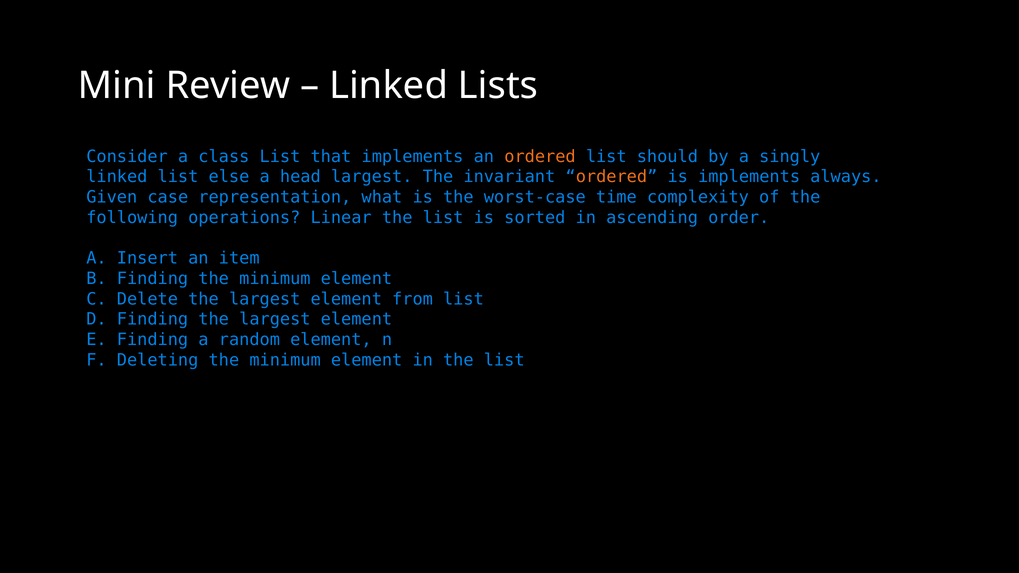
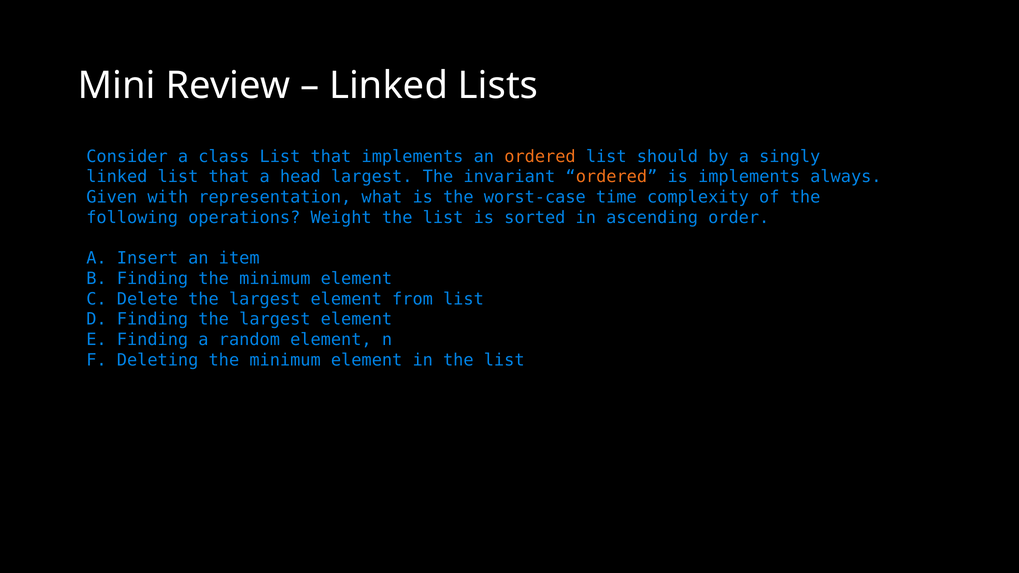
linked list else: else -> that (229, 177)
case: case -> with (168, 197)
Linear: Linear -> Weight (341, 218)
